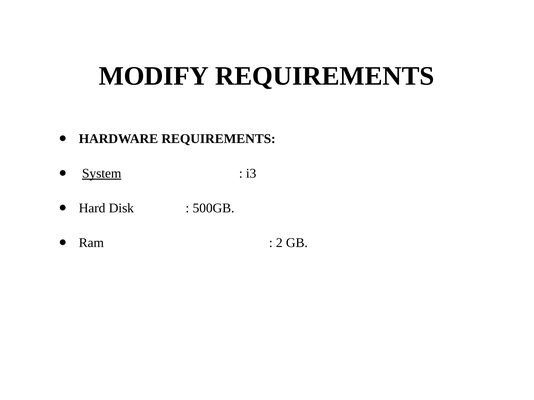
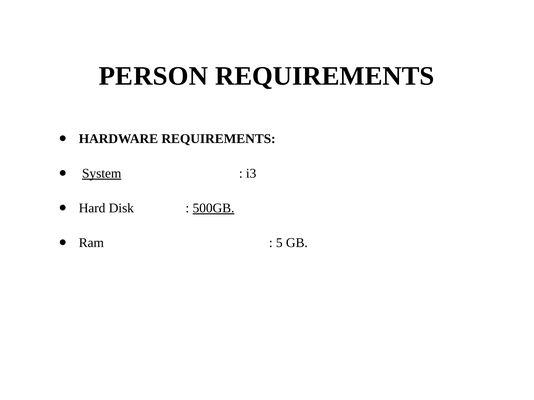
MODIFY: MODIFY -> PERSON (153, 76)
500GB underline: none -> present (214, 208)
2: 2 -> 5 (279, 243)
